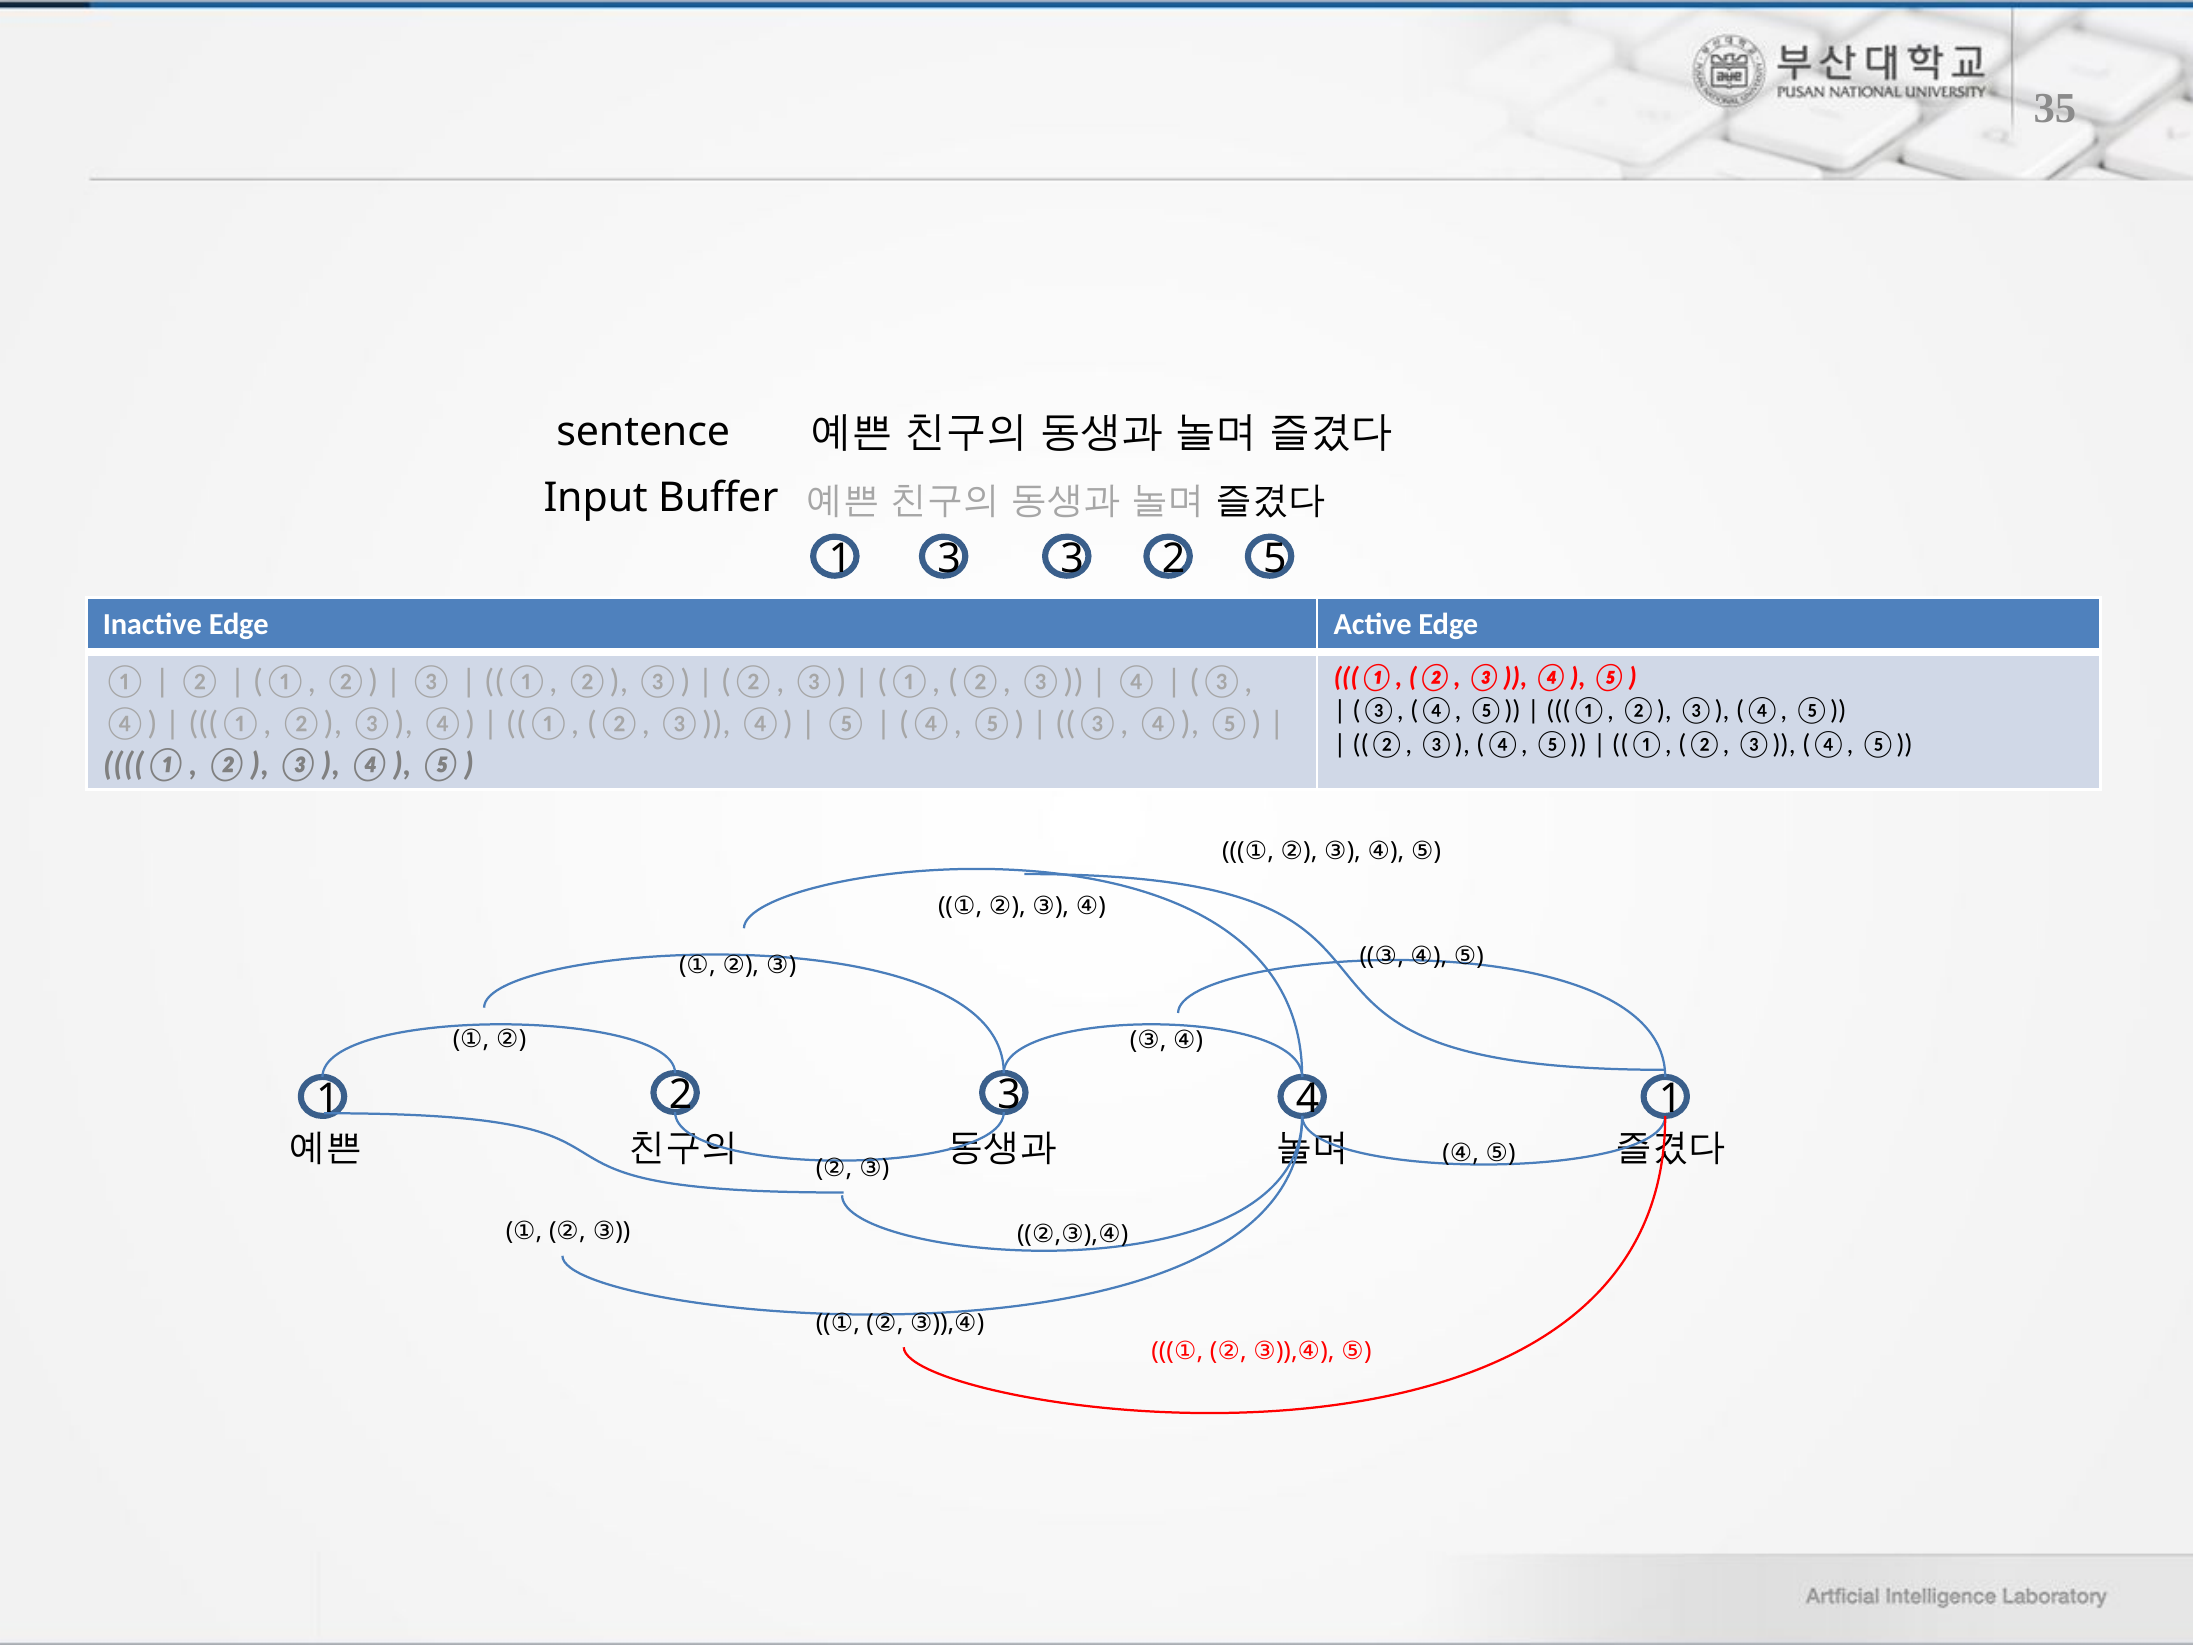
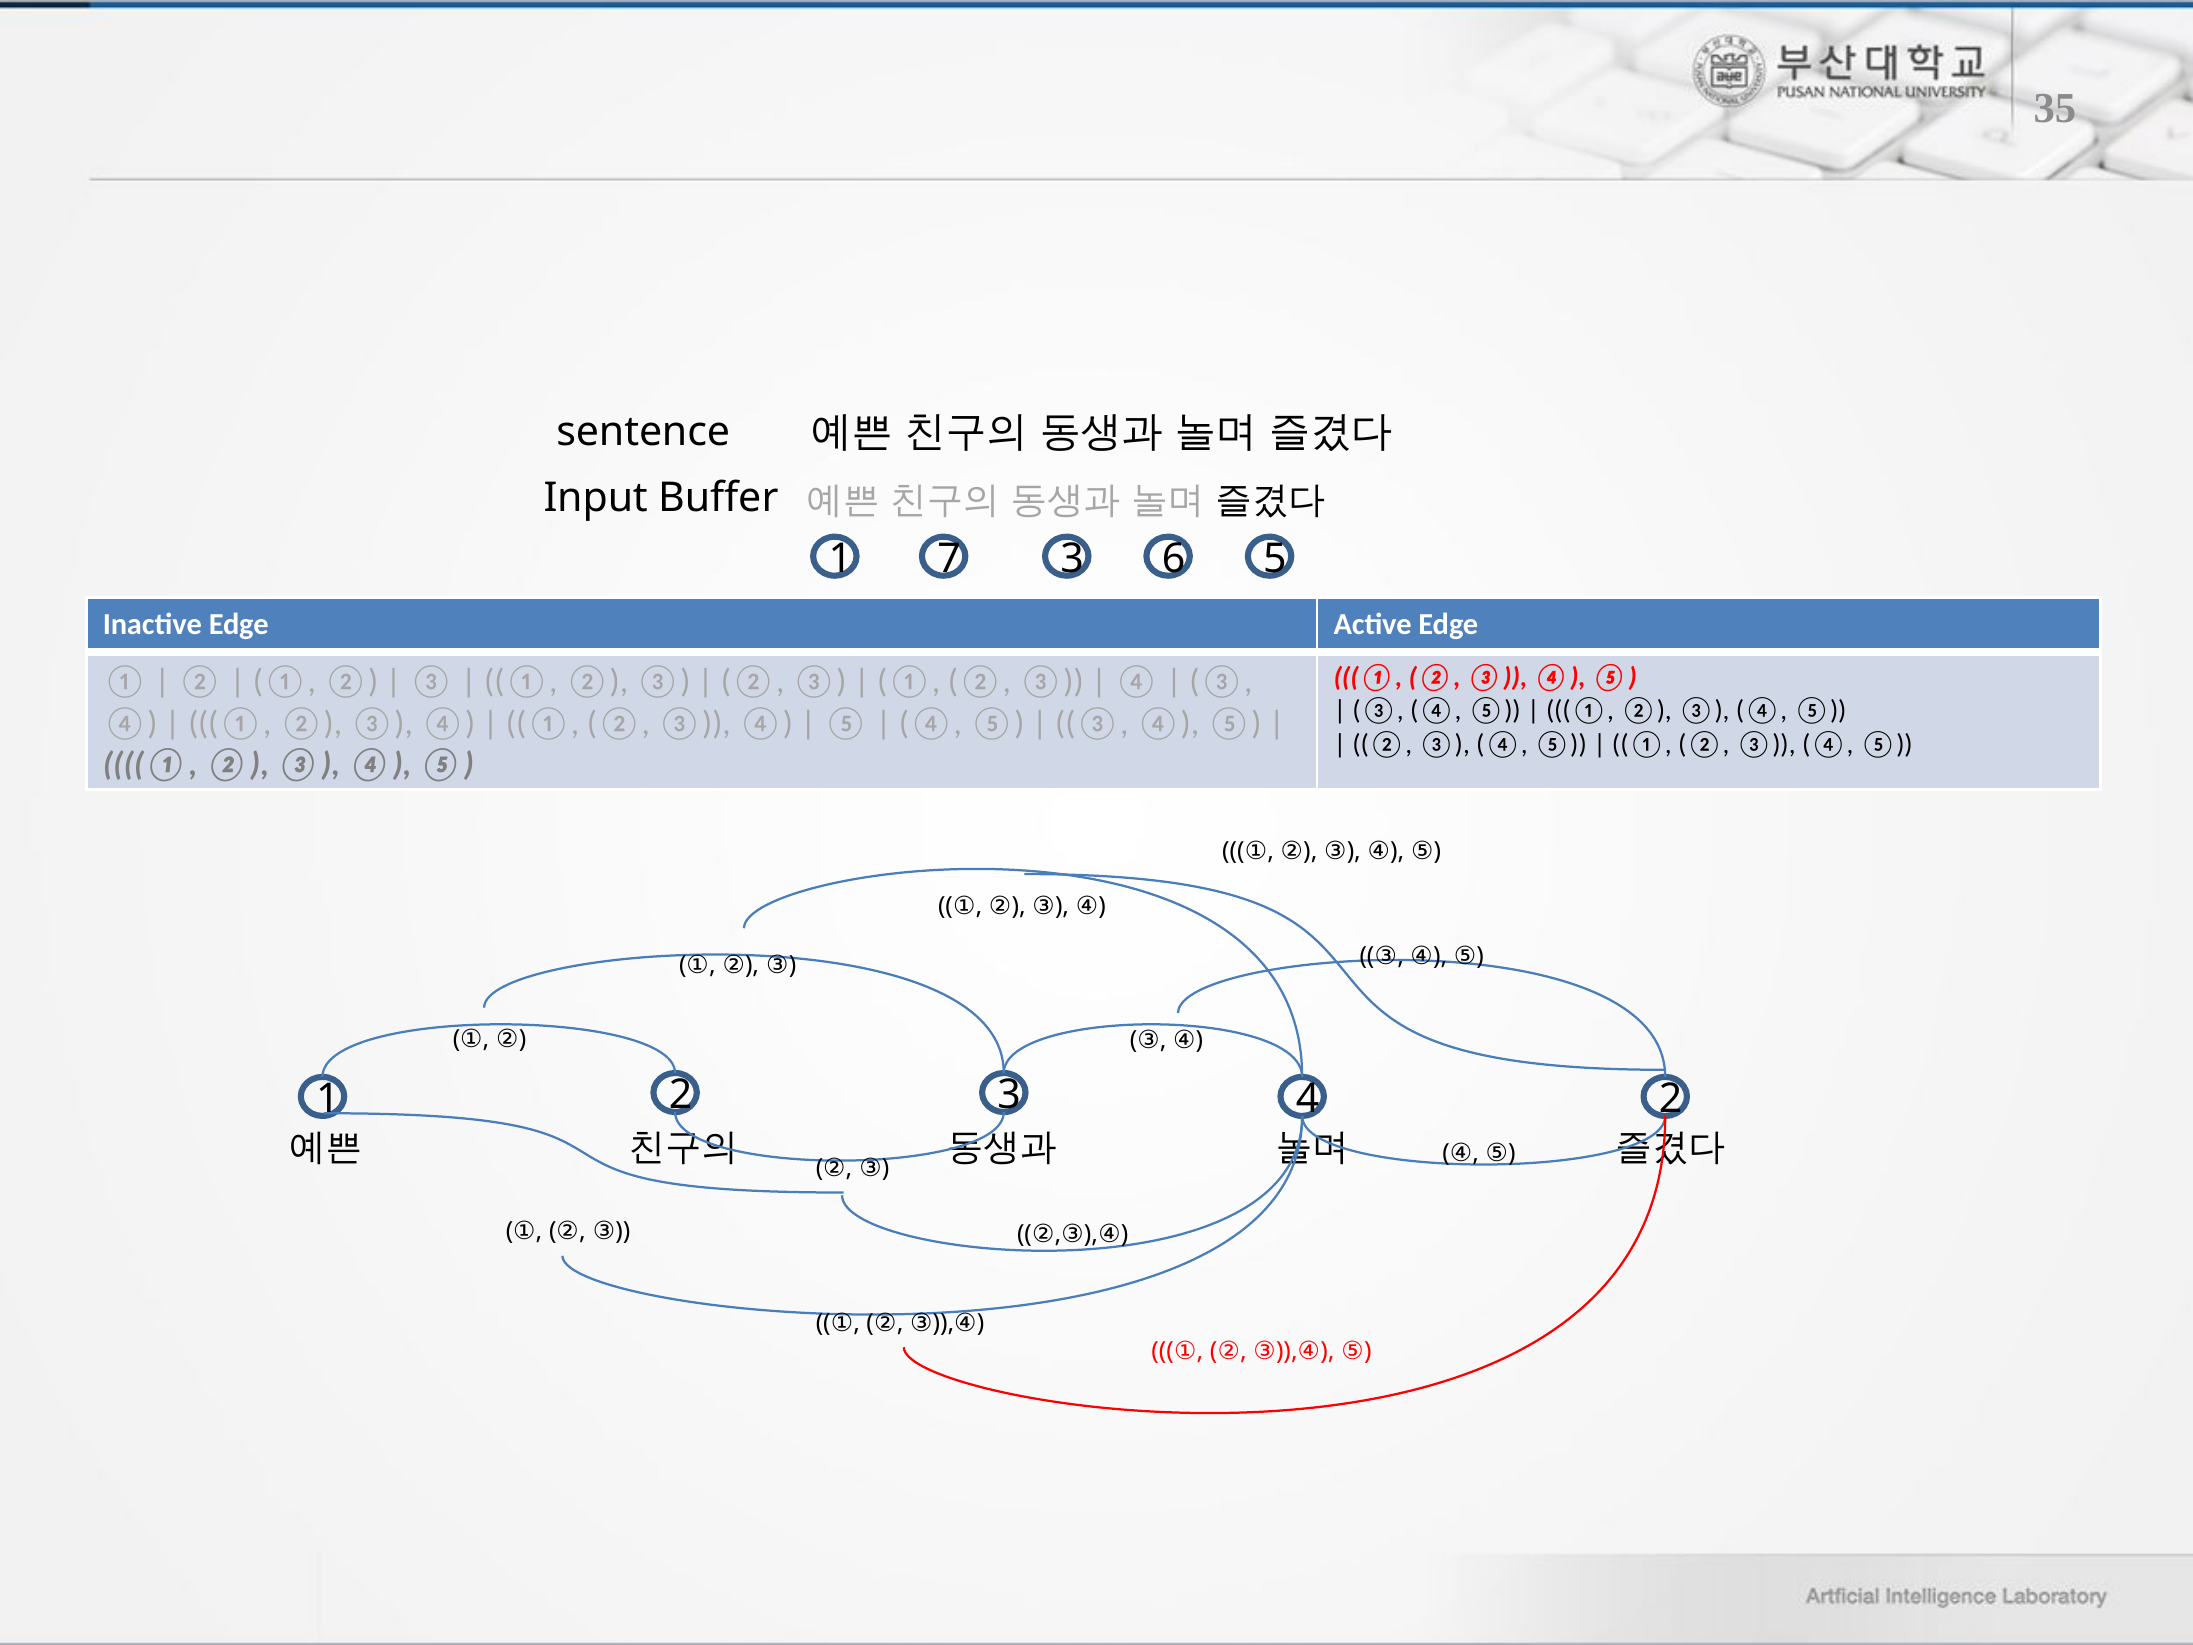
1 3: 3 -> 7 (949, 559)
3 2: 2 -> 6 (1174, 559)
4 1: 1 -> 2 (1671, 1099)
